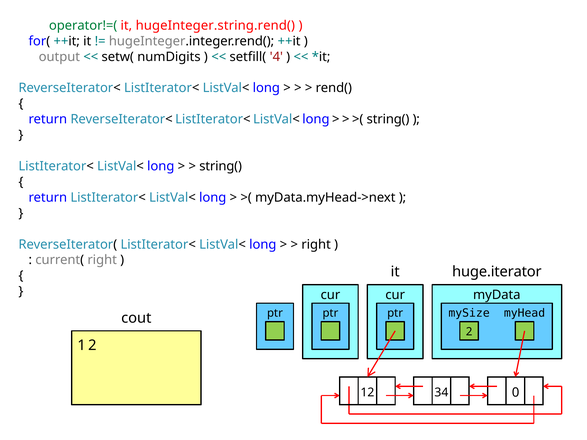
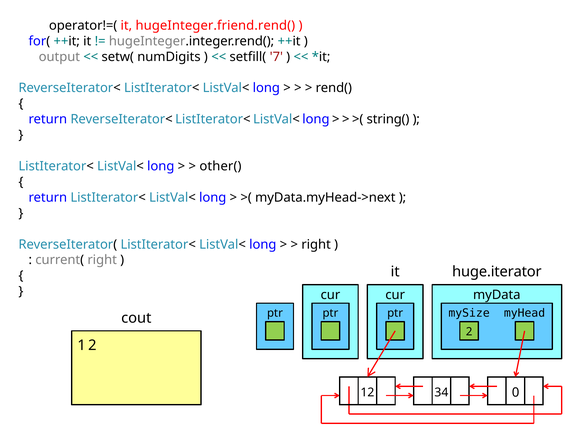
operator!=( colour: green -> black (83, 25)
hugeInteger.string.rend(: hugeInteger.string.rend( -> hugeInteger.friend.rend( (215, 25)
4: 4 -> 7 (276, 57)
string(: string( -> other( (220, 166)
